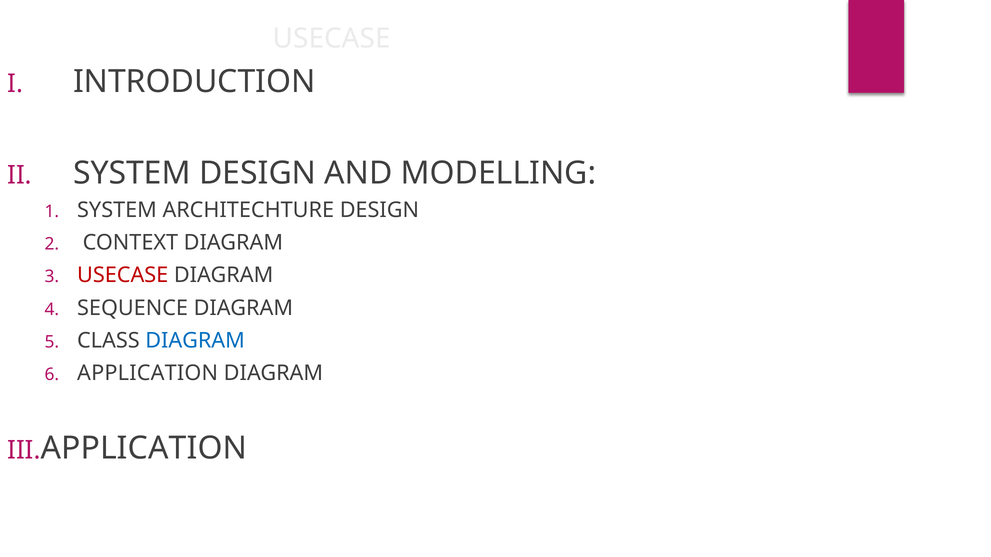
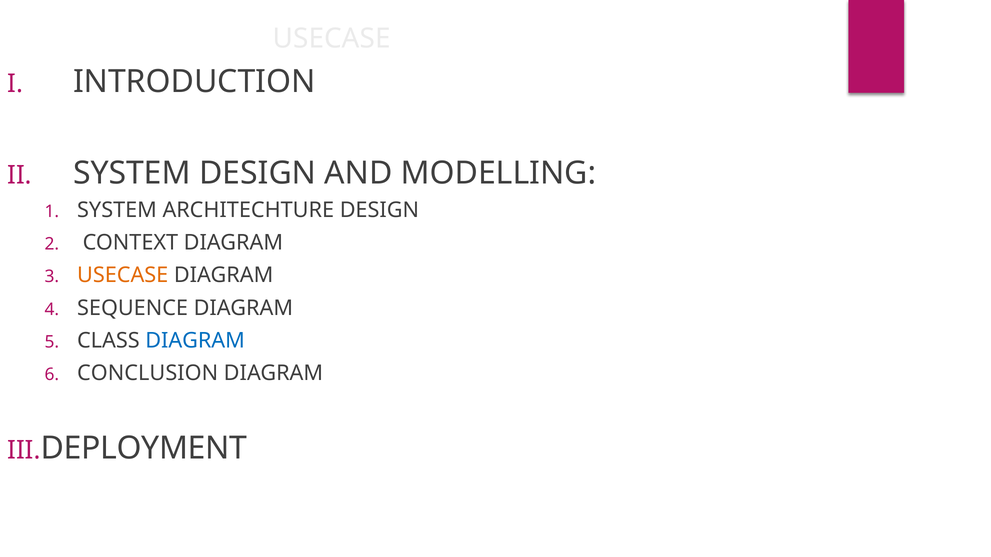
USECASE colour: red -> orange (123, 275)
APPLICATION: APPLICATION -> CONCLUSION (148, 373)
APPLICATION: APPLICATION -> DEPLOYMENT (144, 448)
